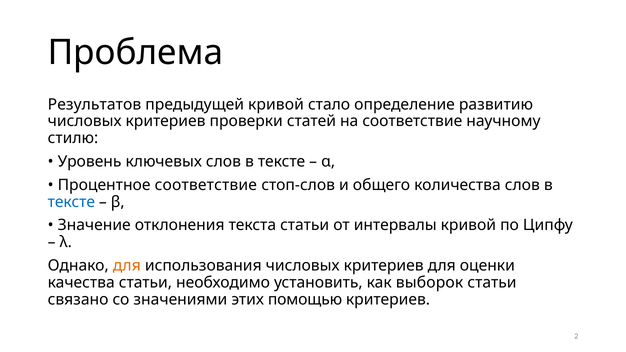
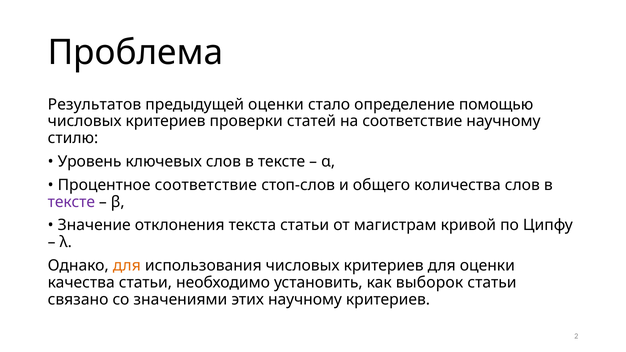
предыдущей кривой: кривой -> оценки (276, 104)
развитию: развитию -> помощью (496, 104)
тексте colour: blue -> purple (71, 202)
интервалы: интервалы -> магистрам (395, 225)
этих помощью: помощью -> научному (305, 299)
